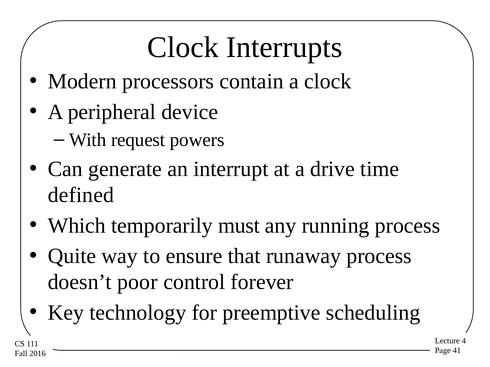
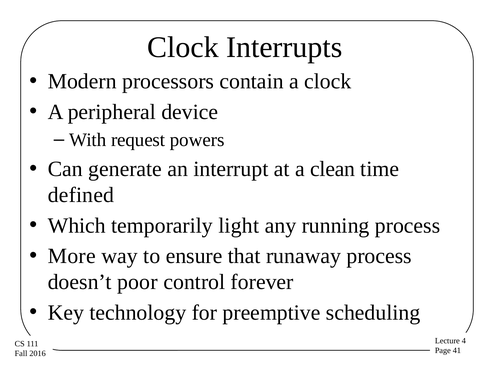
drive: drive -> clean (333, 169)
must: must -> light (239, 226)
Quite: Quite -> More (72, 256)
